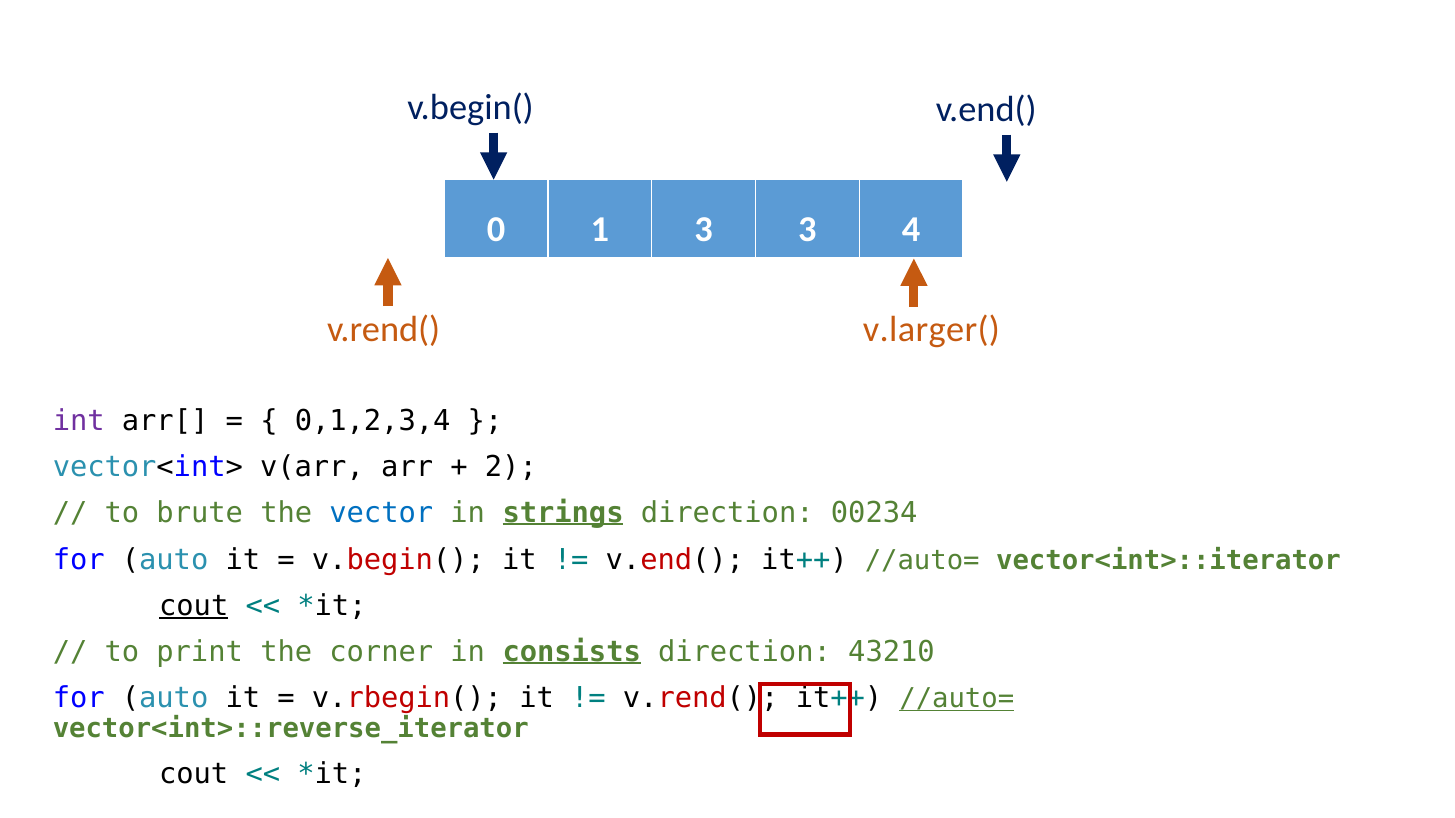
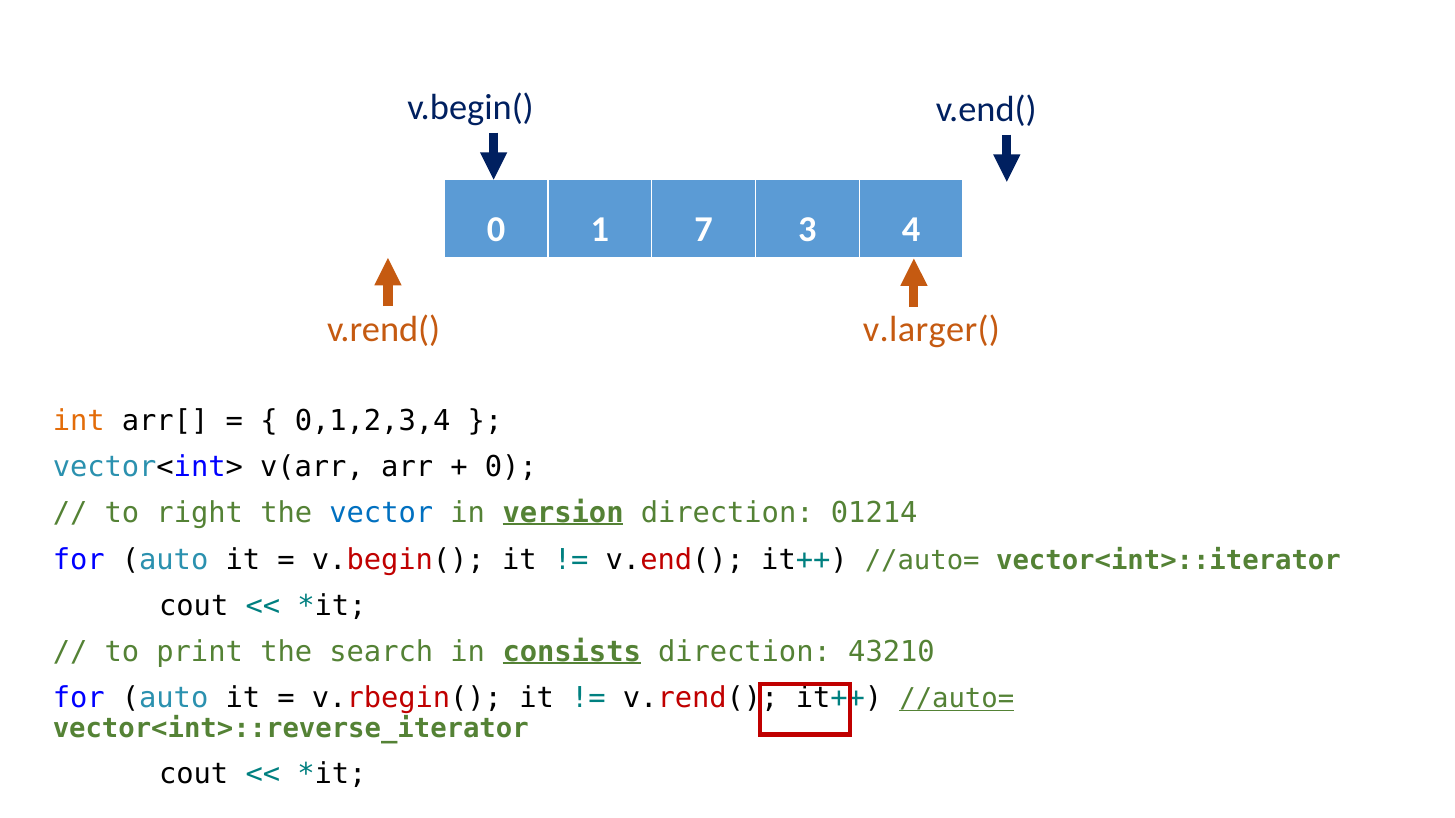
1 3: 3 -> 7 (704, 230)
int colour: purple -> orange (79, 421)
2: 2 -> 0 (511, 467)
brute: brute -> right (200, 514)
strings: strings -> version (563, 514)
00234: 00234 -> 01214 (874, 514)
cout underline: present -> none (194, 606)
corner: corner -> search (381, 653)
